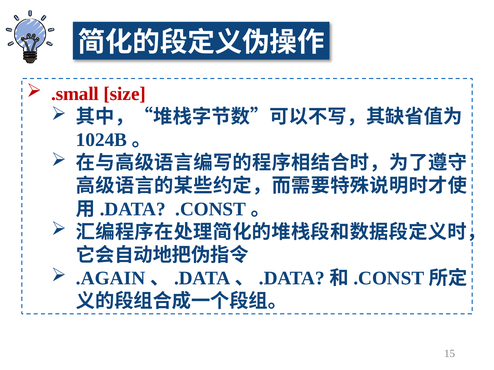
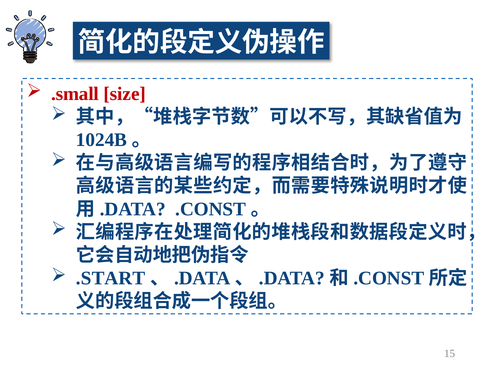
.AGAIN: .AGAIN -> .START (111, 279)
